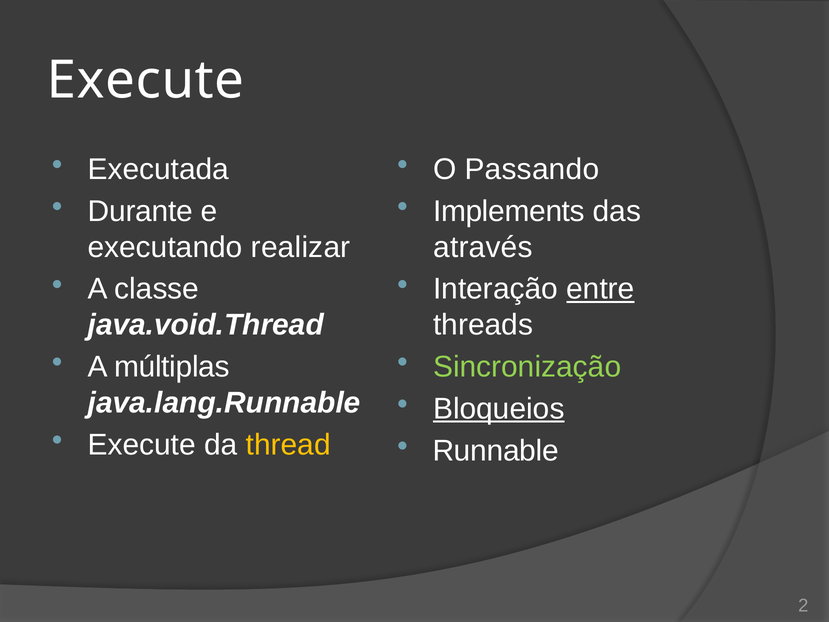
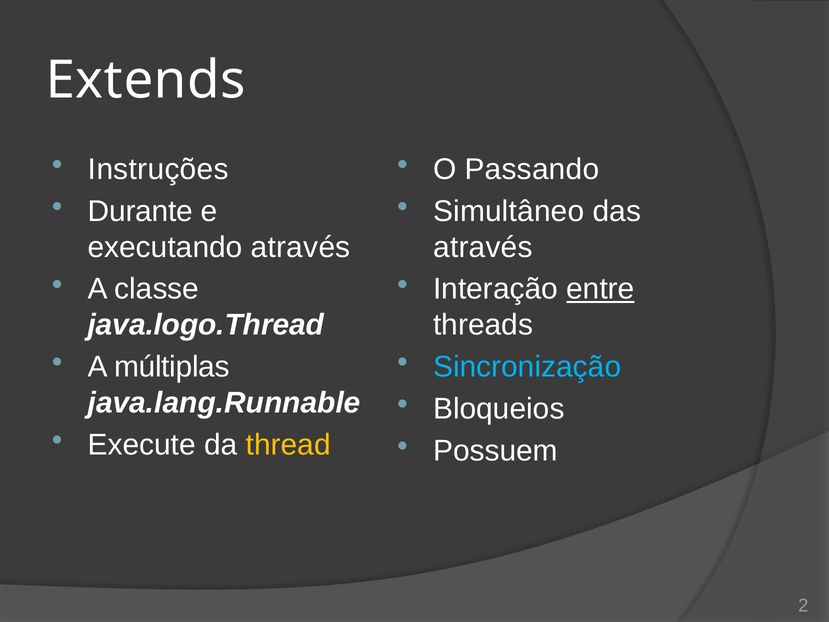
Execute: Execute -> Extends (146, 80)
Executada: Executada -> Instruções (158, 169)
Implements: Implements -> Simultâneo (509, 211)
executando realizar: realizar -> através (301, 247)
java.void.Thread: java.void.Thread -> java.logo.Thread (206, 325)
Sincronização colour: light green -> light blue (527, 367)
Bloqueios underline: present -> none (499, 409)
Runnable: Runnable -> Possuem (496, 450)
